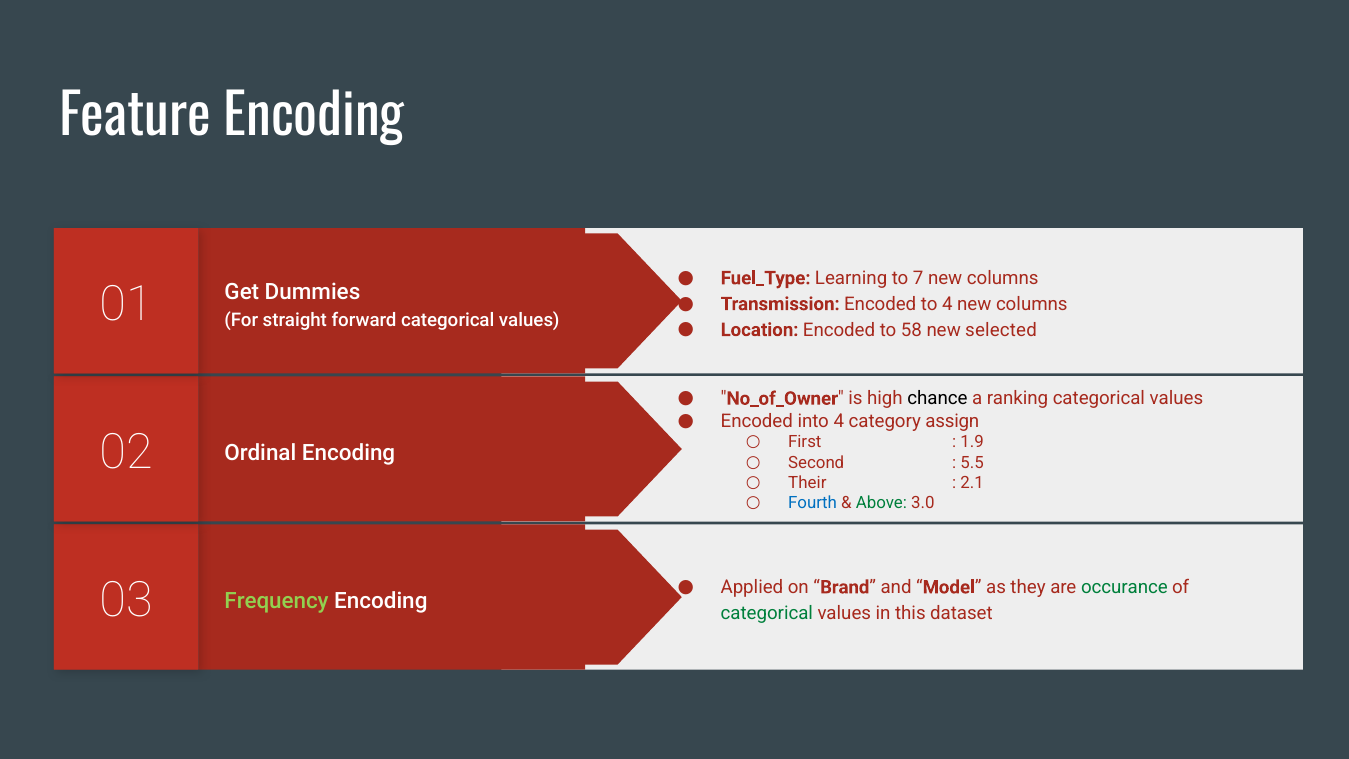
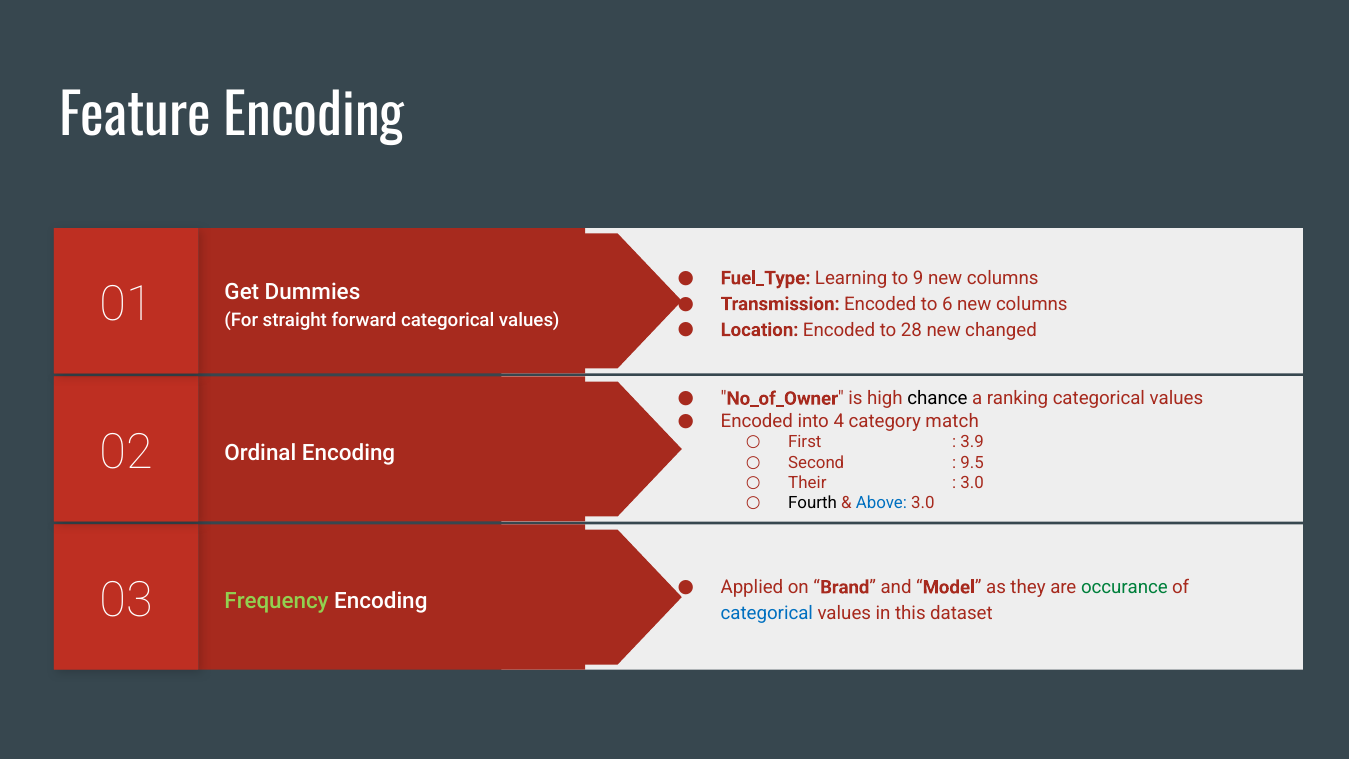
7: 7 -> 9 (918, 278)
to 4: 4 -> 6 (947, 304)
58: 58 -> 28 (911, 330)
selected: selected -> changed (1001, 330)
assign: assign -> match (952, 421)
1.9: 1.9 -> 3.9 (972, 442)
5.5: 5.5 -> 9.5 (972, 463)
2.1: 2.1 -> 3.0 (972, 483)
Fourth colour: blue -> black (813, 503)
Above colour: green -> blue (881, 503)
categorical colour: green -> blue (767, 613)
